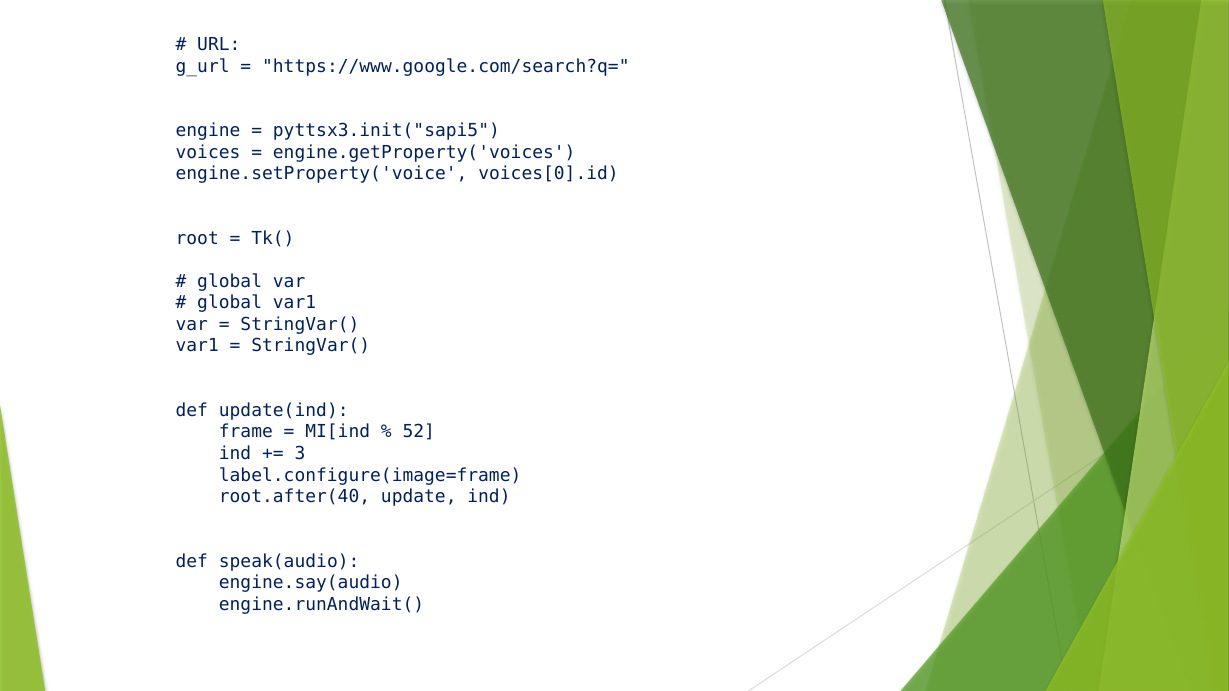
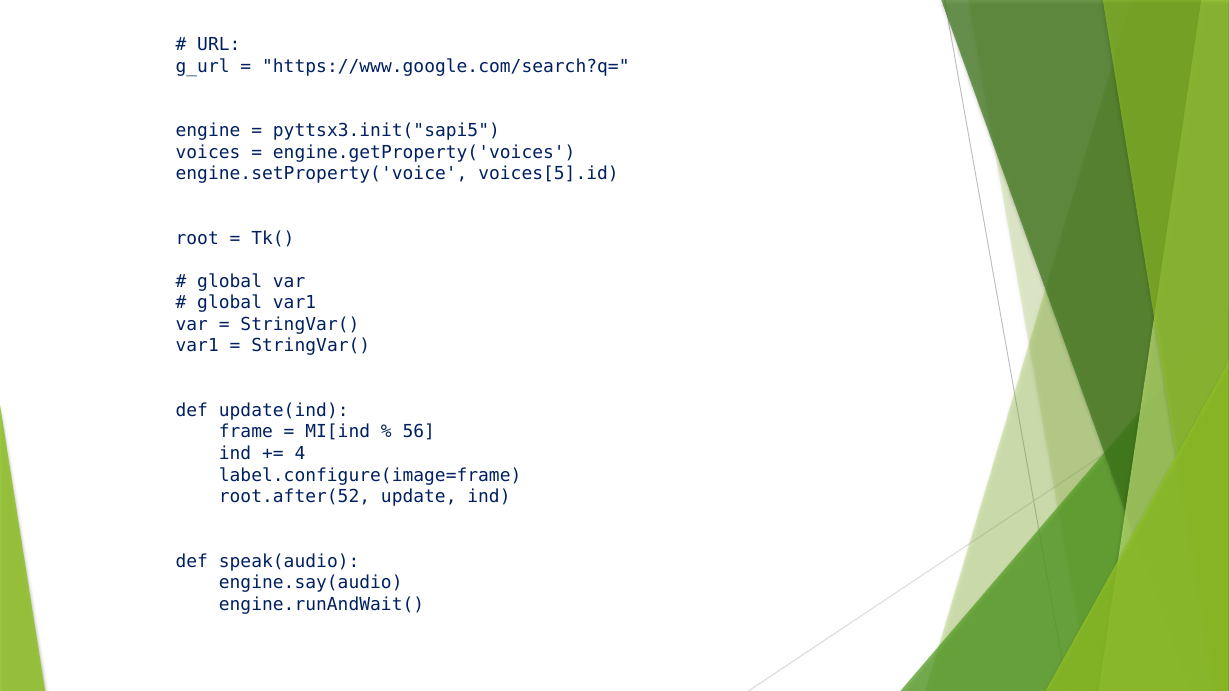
voices[0].id: voices[0].id -> voices[5].id (549, 174)
52: 52 -> 56 (419, 432)
3: 3 -> 4 (300, 454)
root.after(40: root.after(40 -> root.after(52 (295, 497)
